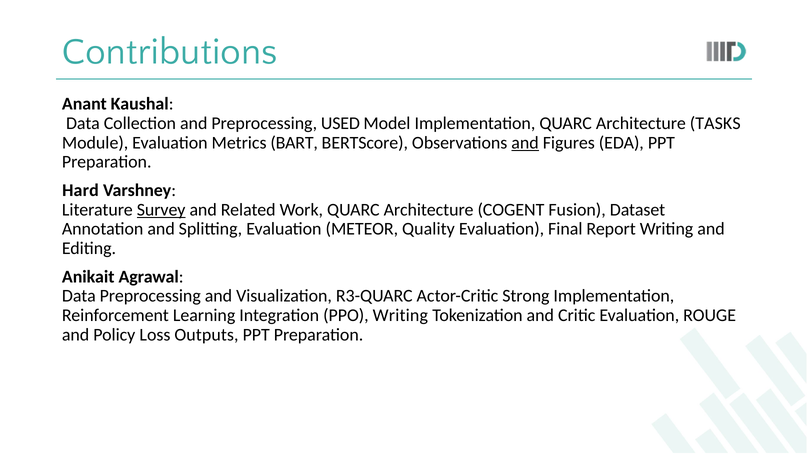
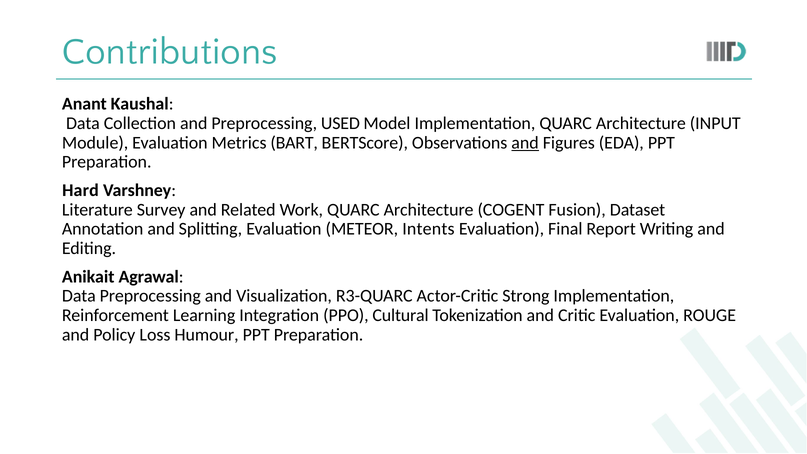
TASKS: TASKS -> INPUT (715, 123)
Survey underline: present -> none (161, 210)
Quality: Quality -> Intents (428, 229)
PPO Writing: Writing -> Cultural (401, 315)
Outputs: Outputs -> Humour (207, 335)
